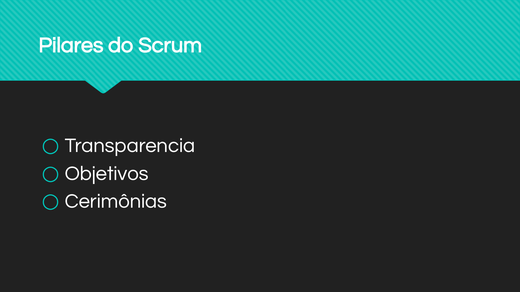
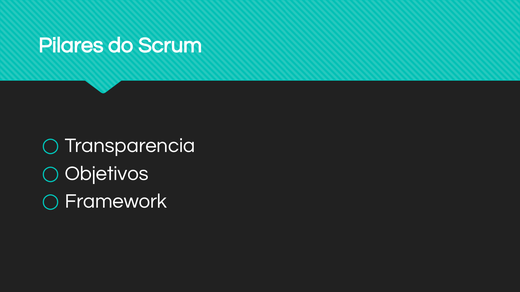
Cerimônias: Cerimônias -> Framework (116, 202)
